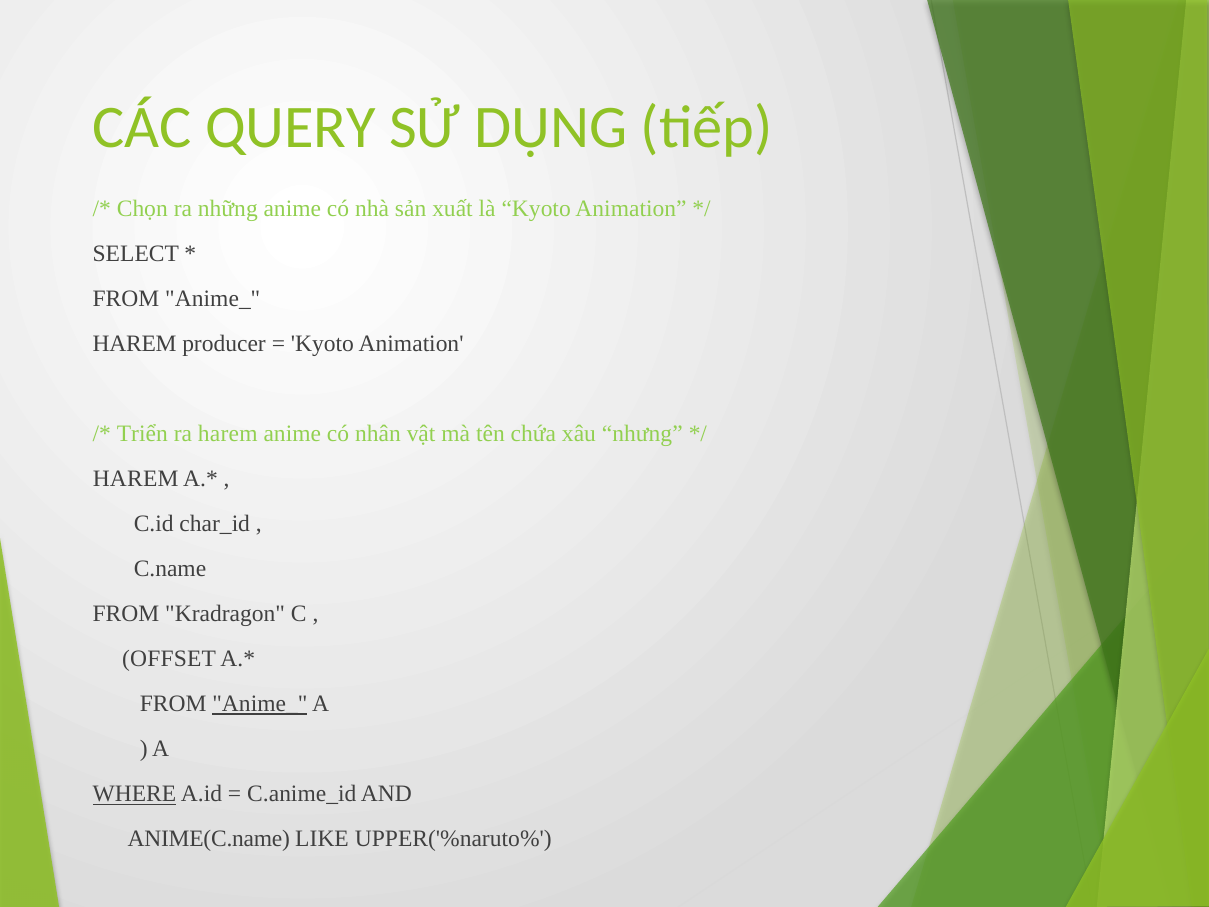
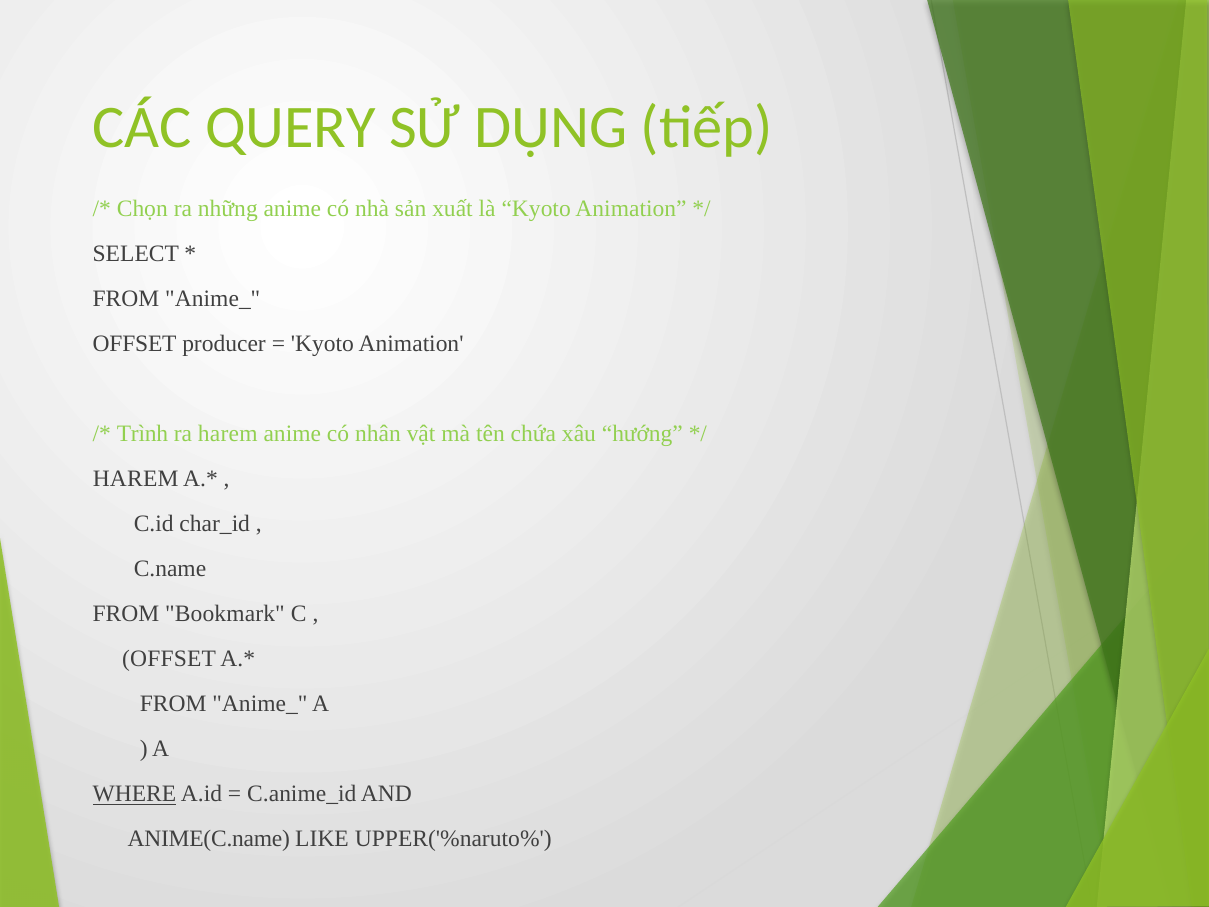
HAREM: HAREM -> OFFSET (135, 344)
Triển: Triển -> Trình (142, 434)
nhưng: nhưng -> hướng (642, 434)
Kradragon: Kradragon -> Bookmark (225, 614)
Anime_ underline: present -> none (260, 704)
